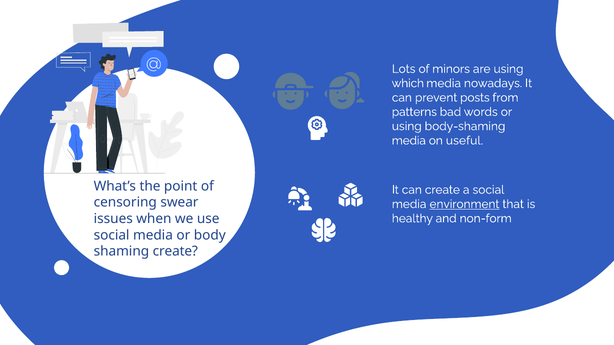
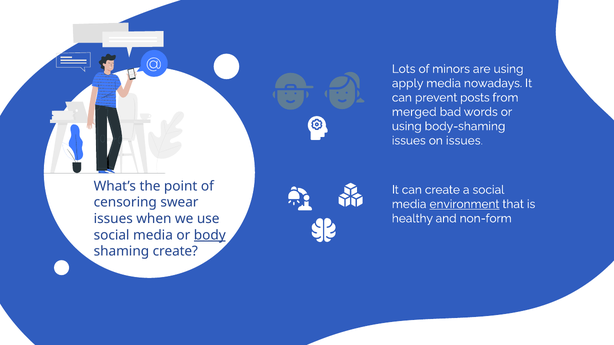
which: which -> apply (408, 83)
patterns: patterns -> merged (414, 112)
media: media -> issues (409, 141)
on useful: useful -> issues (464, 141)
body underline: none -> present (210, 235)
